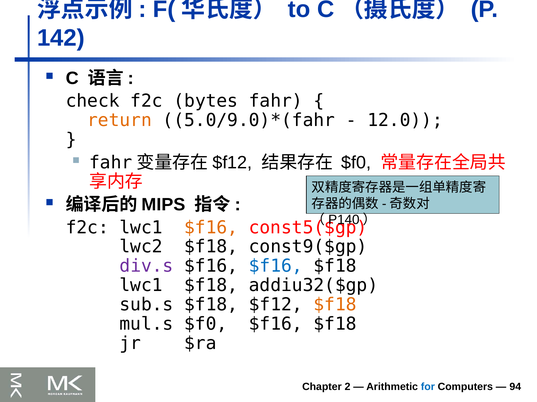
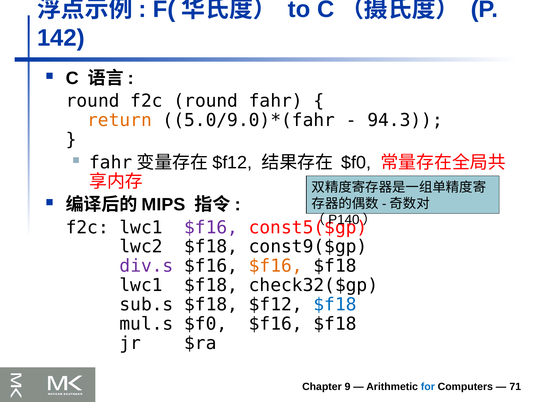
check: check -> round (93, 101)
f2c bytes: bytes -> round (206, 101)
12.0: 12.0 -> 94.3 (405, 121)
$f16 colour: orange -> purple (211, 228)
$f16 colour: blue -> orange (276, 267)
addiu32($gp: addiu32($gp -> check32($gp (313, 286)
$f18 colour: orange -> blue (335, 305)
2: 2 -> 9 (347, 388)
94: 94 -> 71 (515, 388)
